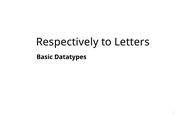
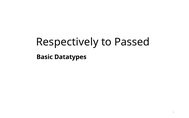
Letters: Letters -> Passed (132, 42)
